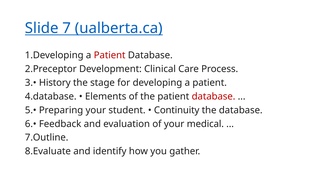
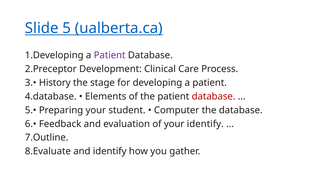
7: 7 -> 5 (67, 28)
Patient colour: red -> purple (110, 55)
Continuity: Continuity -> Computer (177, 110)
your medical: medical -> identify (205, 124)
